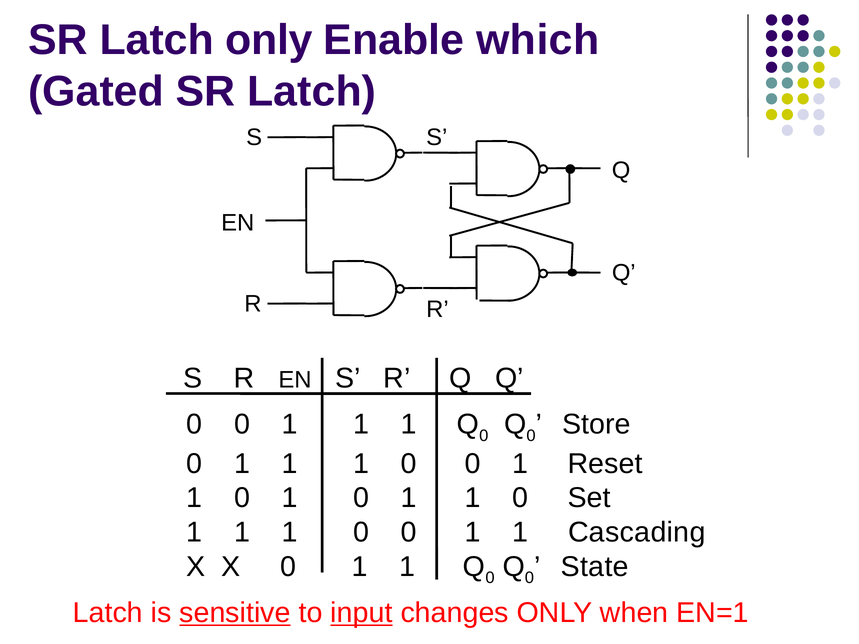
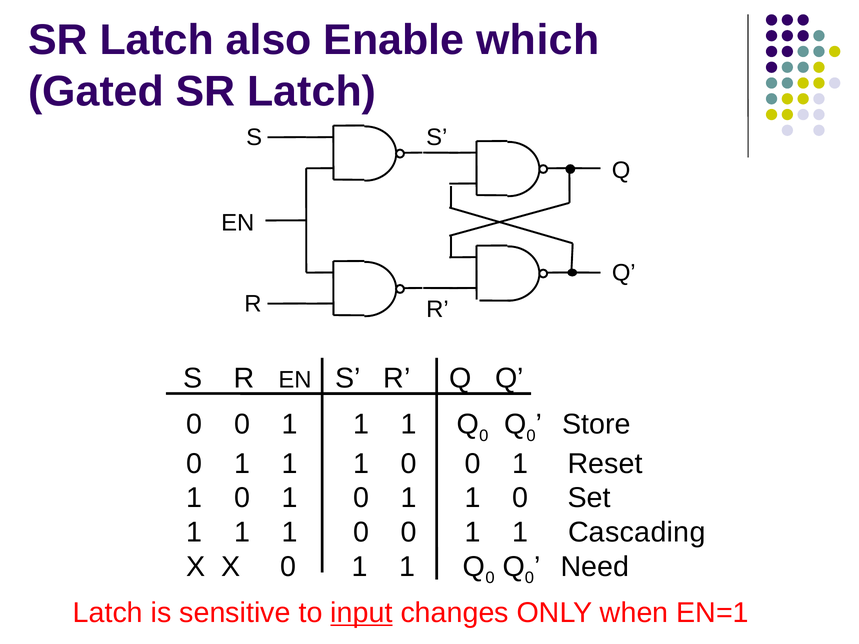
Latch only: only -> also (269, 40)
State: State -> Need (595, 567)
sensitive underline: present -> none (235, 613)
